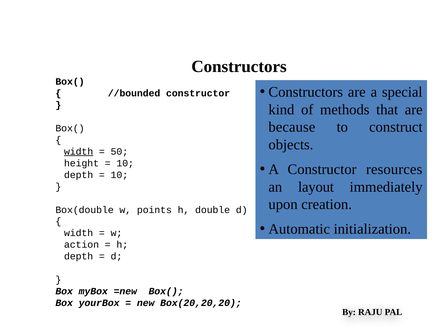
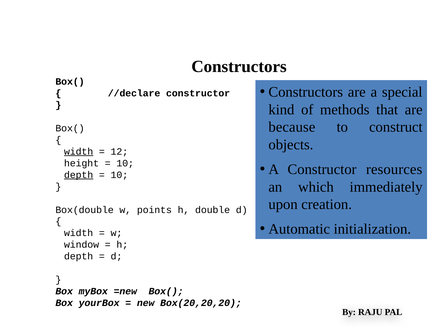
//bounded: //bounded -> //declare (134, 93)
50: 50 -> 12 (119, 152)
depth underline: none -> present (79, 175)
layout: layout -> which (316, 187)
action: action -> window (82, 245)
